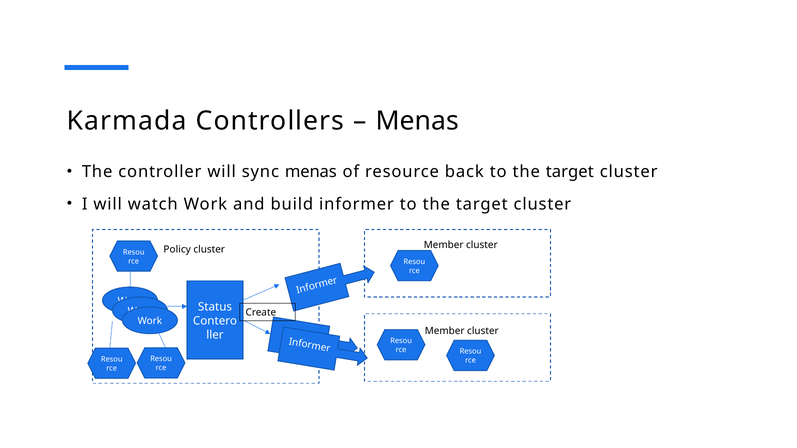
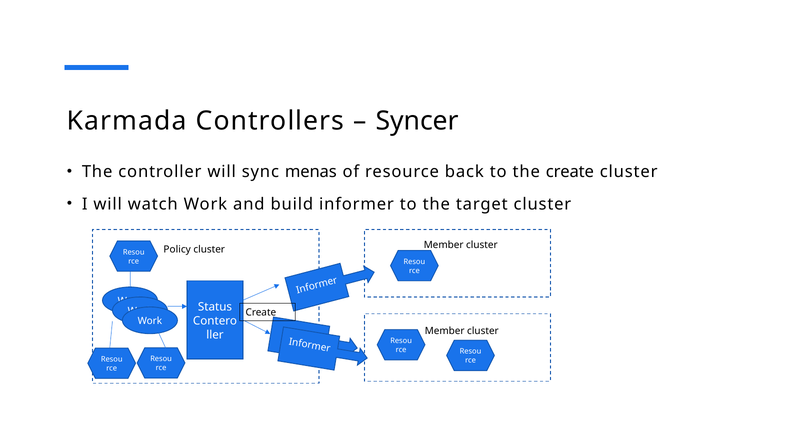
Menas: Menas -> Syncer (417, 121)
back to the target: target -> create (570, 172)
